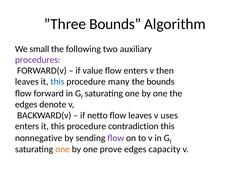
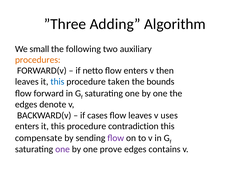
”Three Bounds: Bounds -> Adding (115, 24)
procedures colour: purple -> orange (38, 60)
value: value -> netto (93, 71)
many: many -> taken (119, 82)
netto: netto -> cases (97, 116)
nonnegative: nonnegative -> compensate (39, 138)
one colour: orange -> purple (63, 150)
capacity: capacity -> contains (165, 150)
